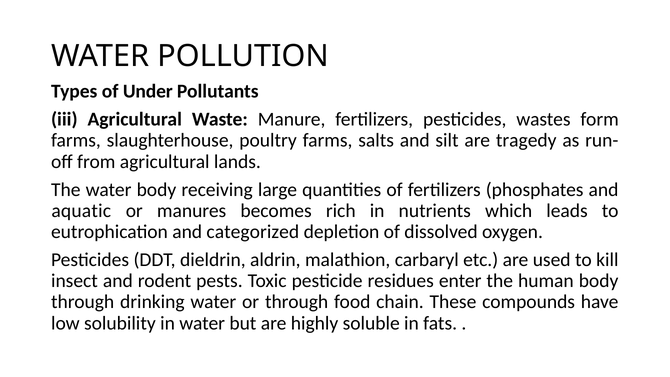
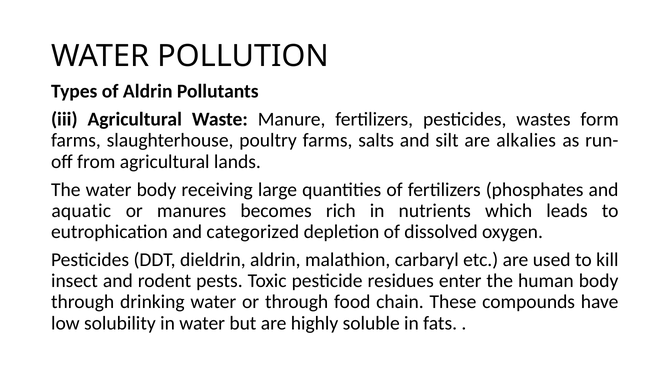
of Under: Under -> Aldrin (148, 91)
tragedy: tragedy -> alkalies (526, 140)
